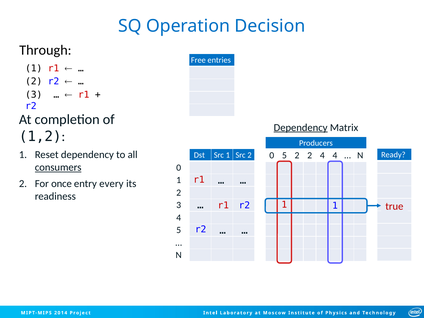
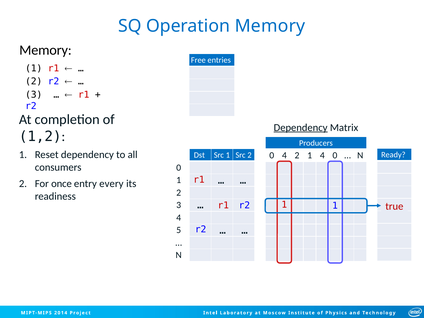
Operation Decision: Decision -> Memory (270, 26)
Through: Through -> Memory (45, 50)
0 5: 5 -> 4 (284, 156)
2 2: 2 -> 1 (310, 156)
4 4: 4 -> 0 (335, 156)
consumers underline: present -> none (58, 167)
